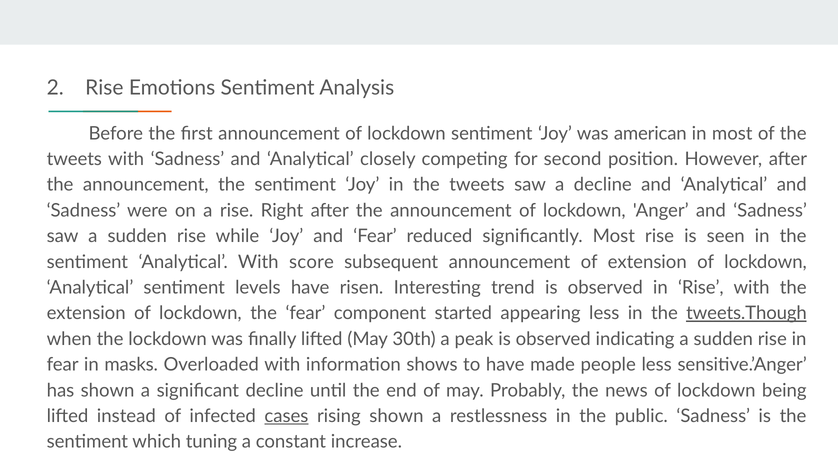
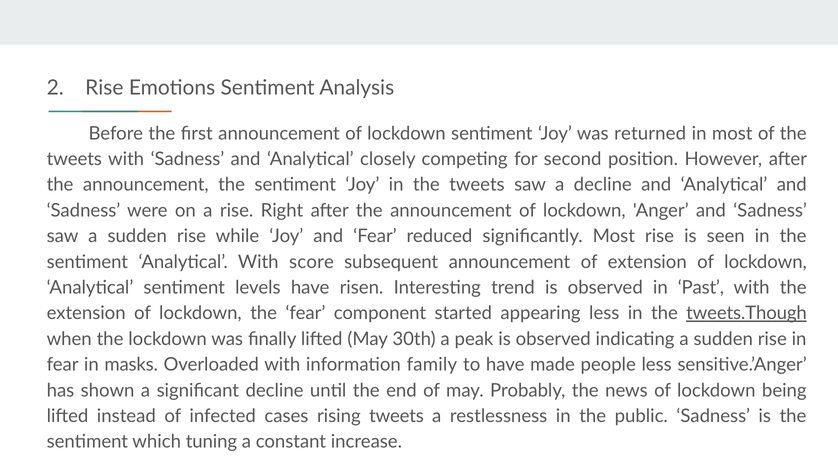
american: american -> returned (650, 133)
in Rise: Rise -> Past (701, 287)
shows: shows -> family (432, 364)
cases underline: present -> none (286, 416)
rising shown: shown -> tweets (397, 416)
